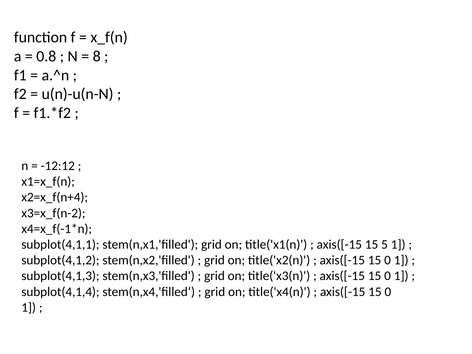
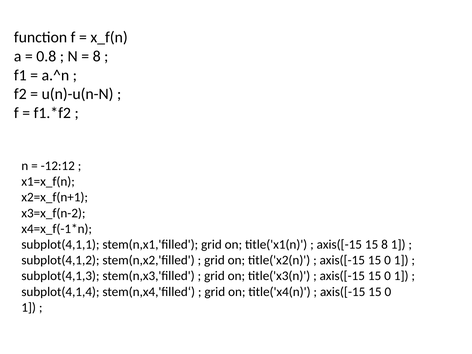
x2=x_f(n+4: x2=x_f(n+4 -> x2=x_f(n+1 (55, 197)
15 5: 5 -> 8 (385, 244)
